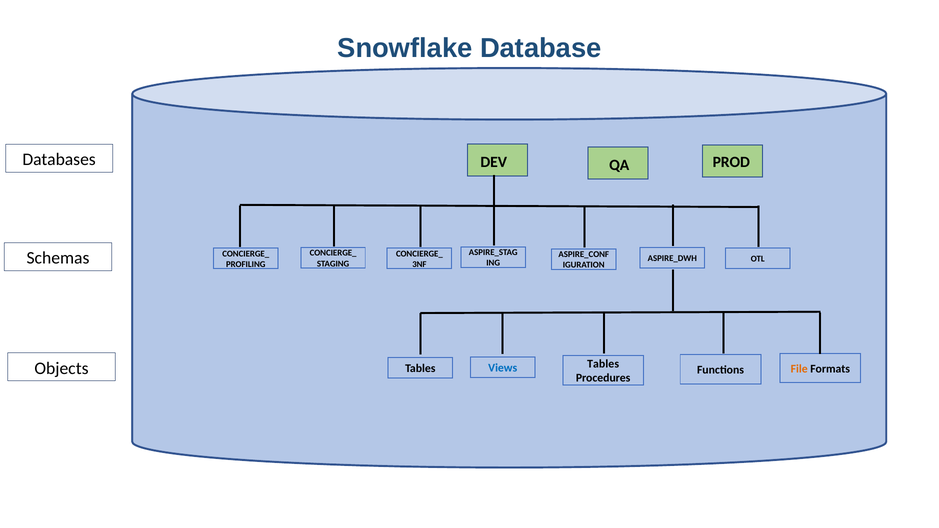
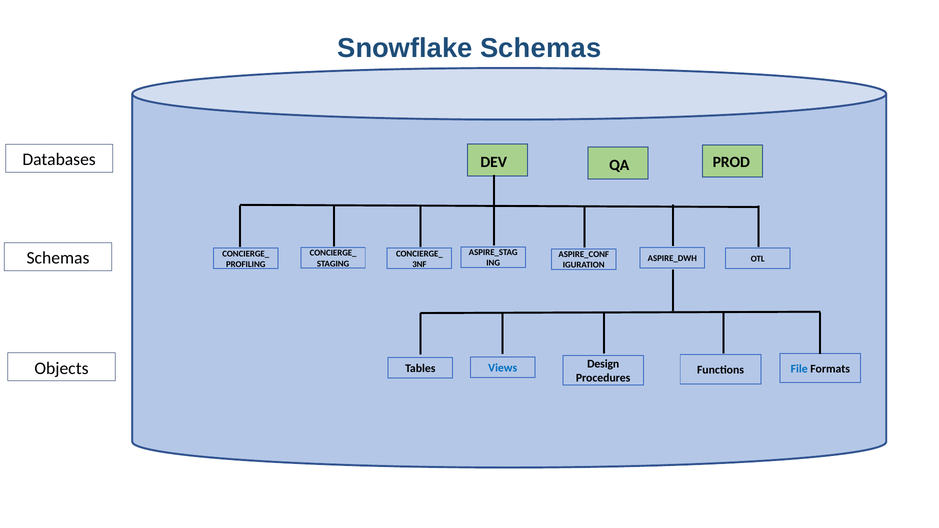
Snowflake Database: Database -> Schemas (541, 48)
File colour: orange -> blue (799, 369)
Tables Tables: Tables -> Design (603, 364)
